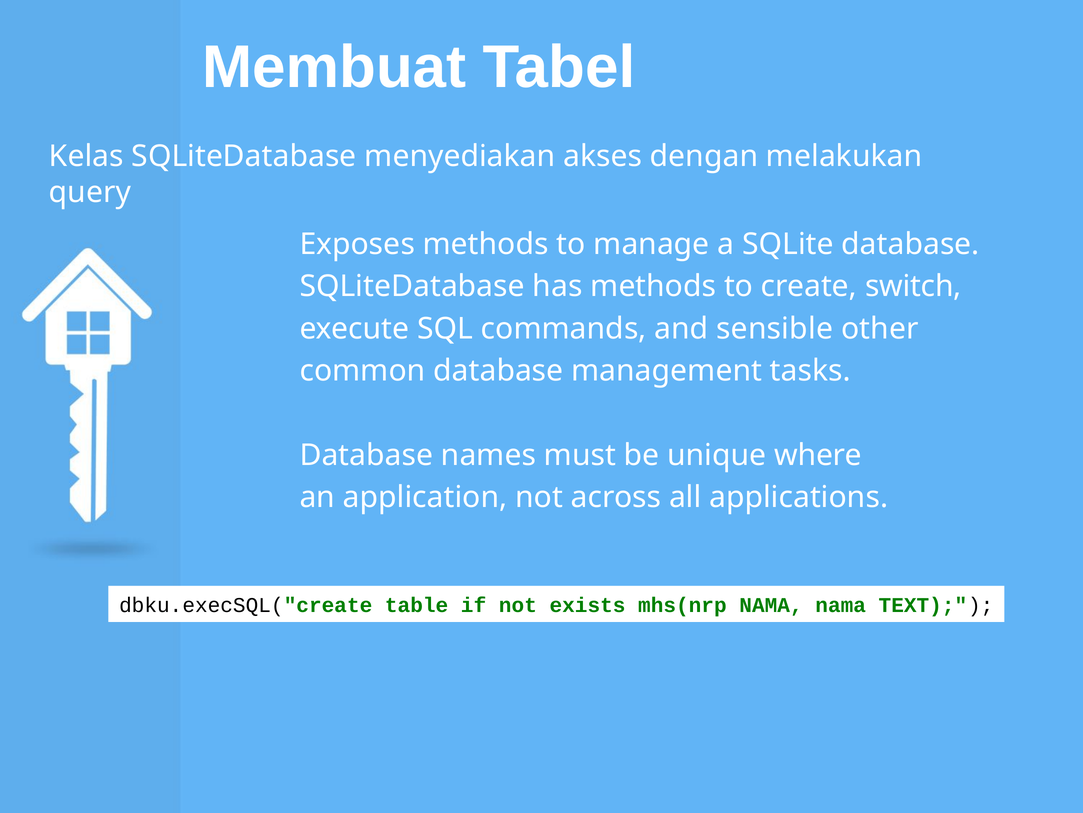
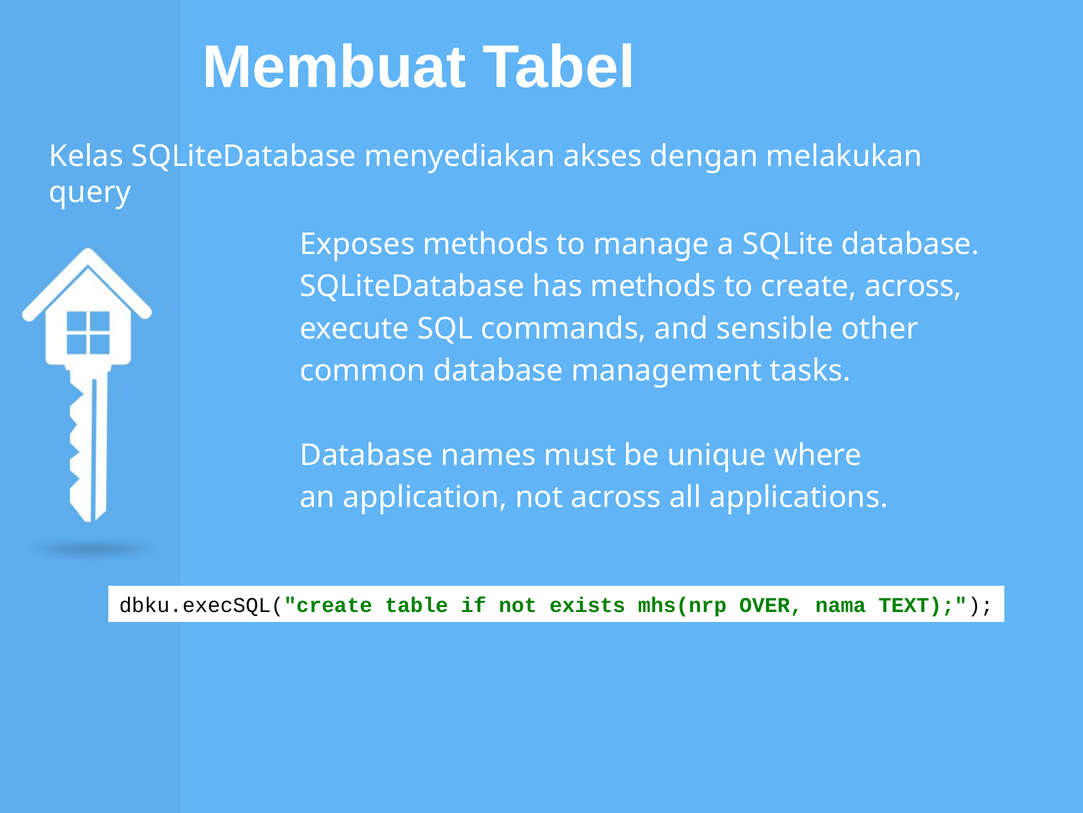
create switch: switch -> across (913, 286)
mhs(nrp NAMA: NAMA -> OVER (771, 605)
